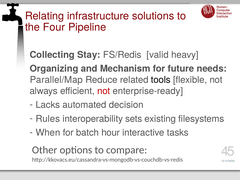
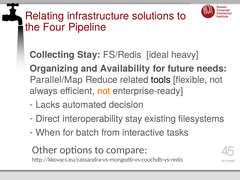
valid: valid -> ideal (158, 55)
Mechanism: Mechanism -> Availability (125, 69)
not colour: red -> orange (104, 91)
Rules: Rules -> Direct (48, 119)
interoperability sets: sets -> stay (134, 119)
hour: hour -> from (111, 133)
